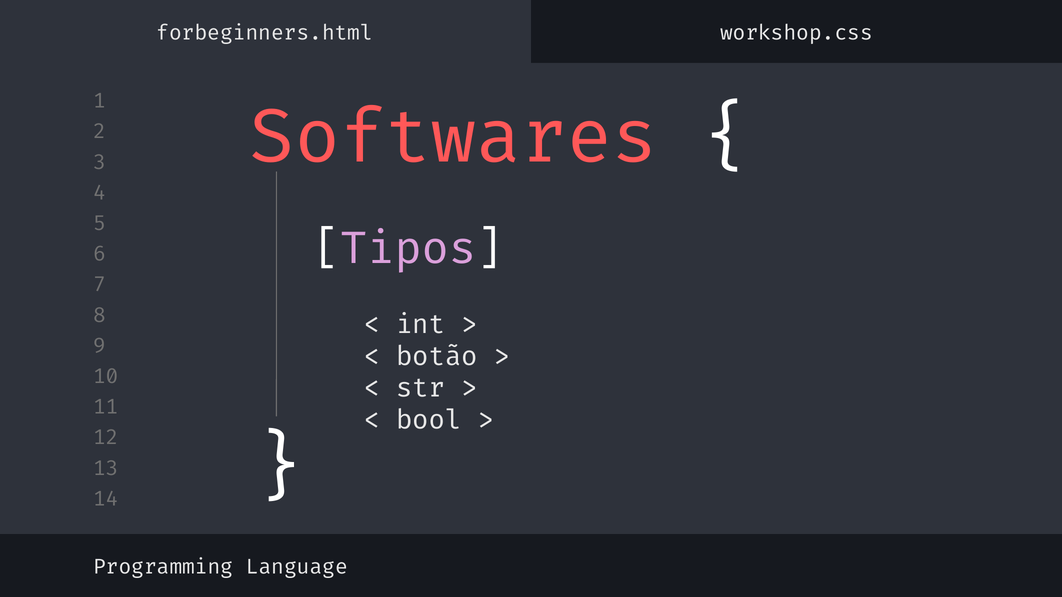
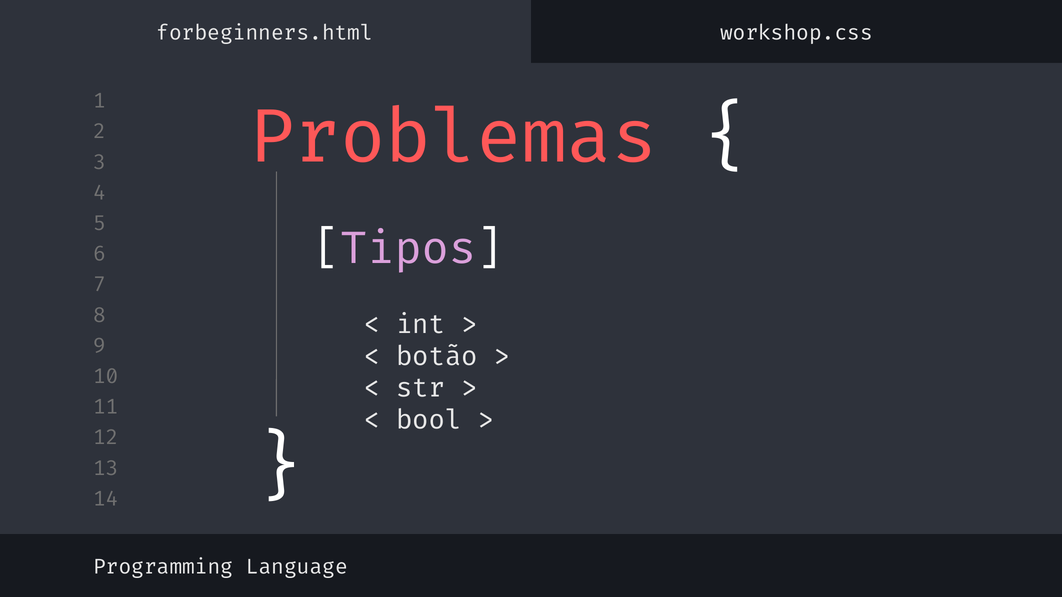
Softwares: Softwares -> Problemas (453, 137)
